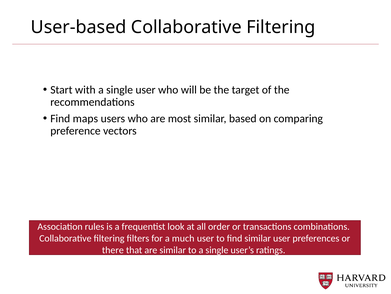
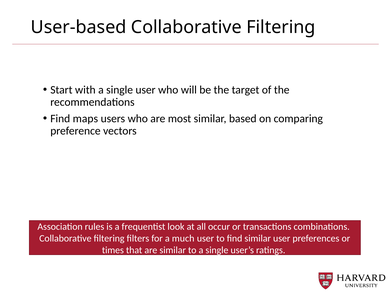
order: order -> occur (219, 226)
there: there -> times (113, 249)
